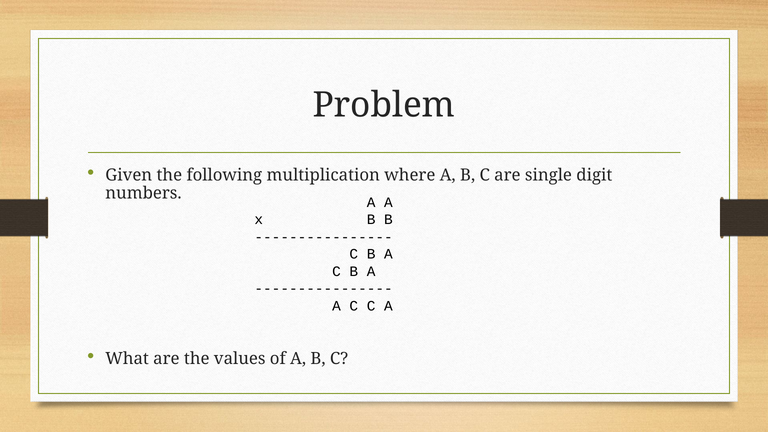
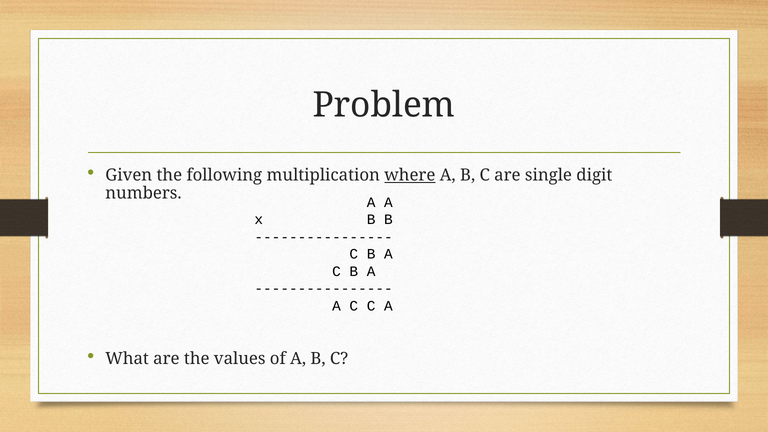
where underline: none -> present (410, 175)
